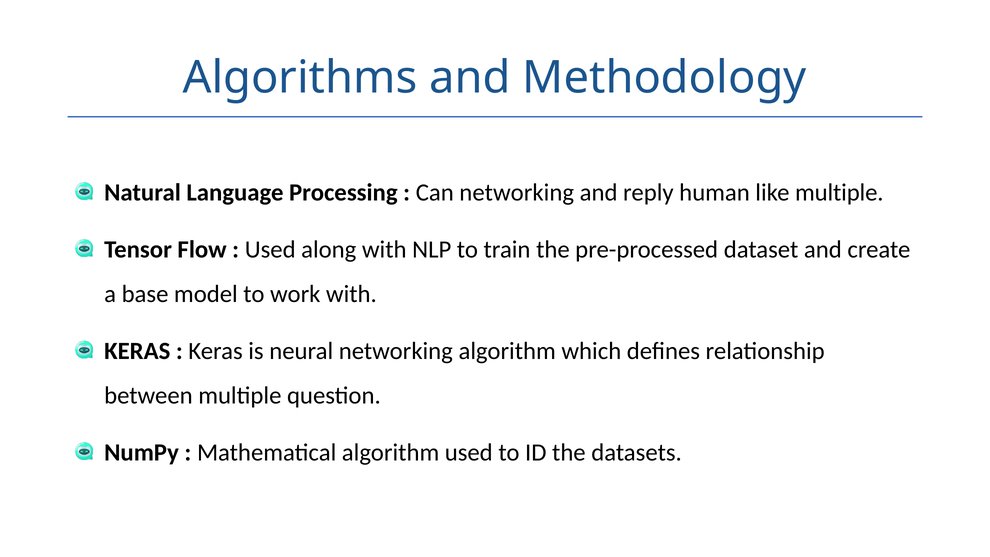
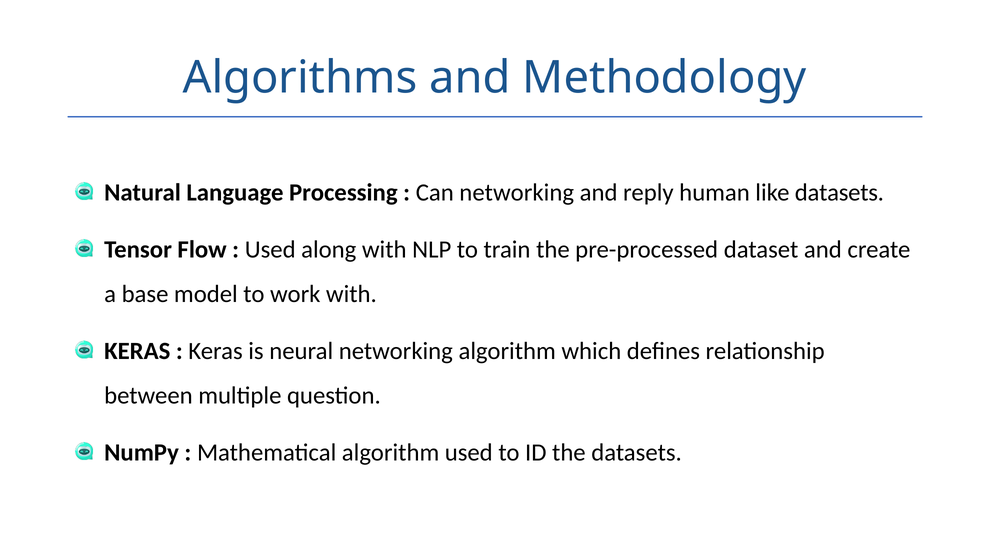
like multiple: multiple -> datasets (839, 193)
